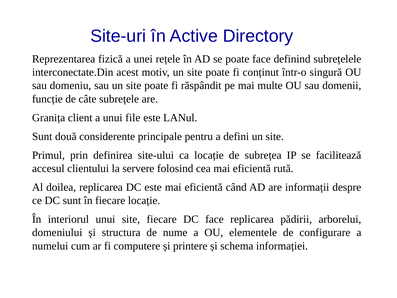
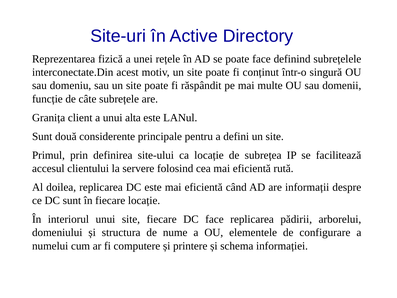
file: file -> alta (133, 118)
